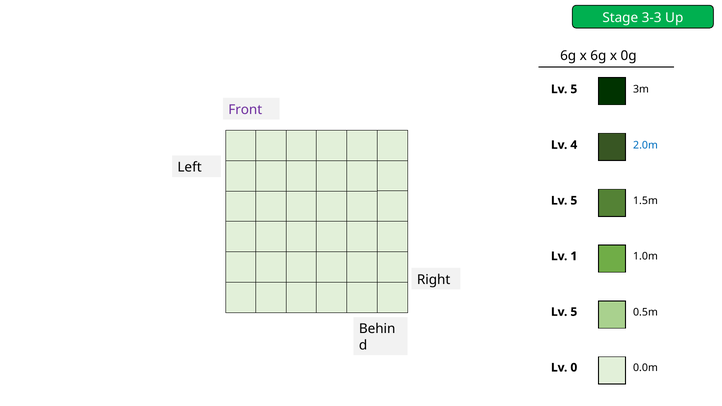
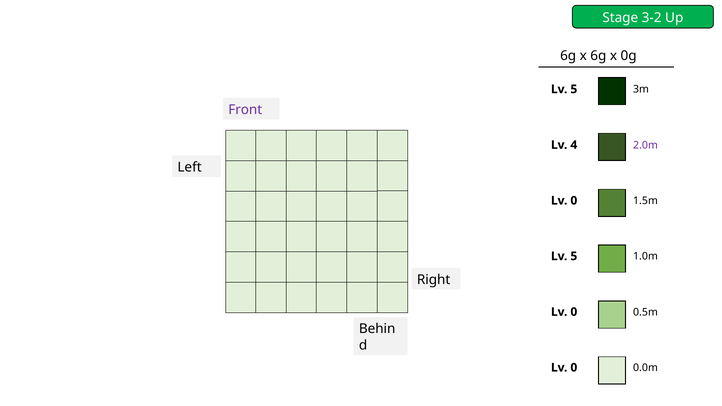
3-3: 3-3 -> 3-2 (652, 18)
2.0m colour: blue -> purple (645, 145)
5: 5 -> 0 (574, 201)
1: 1 -> 5 (574, 256)
5: 5 -> 0 (574, 312)
